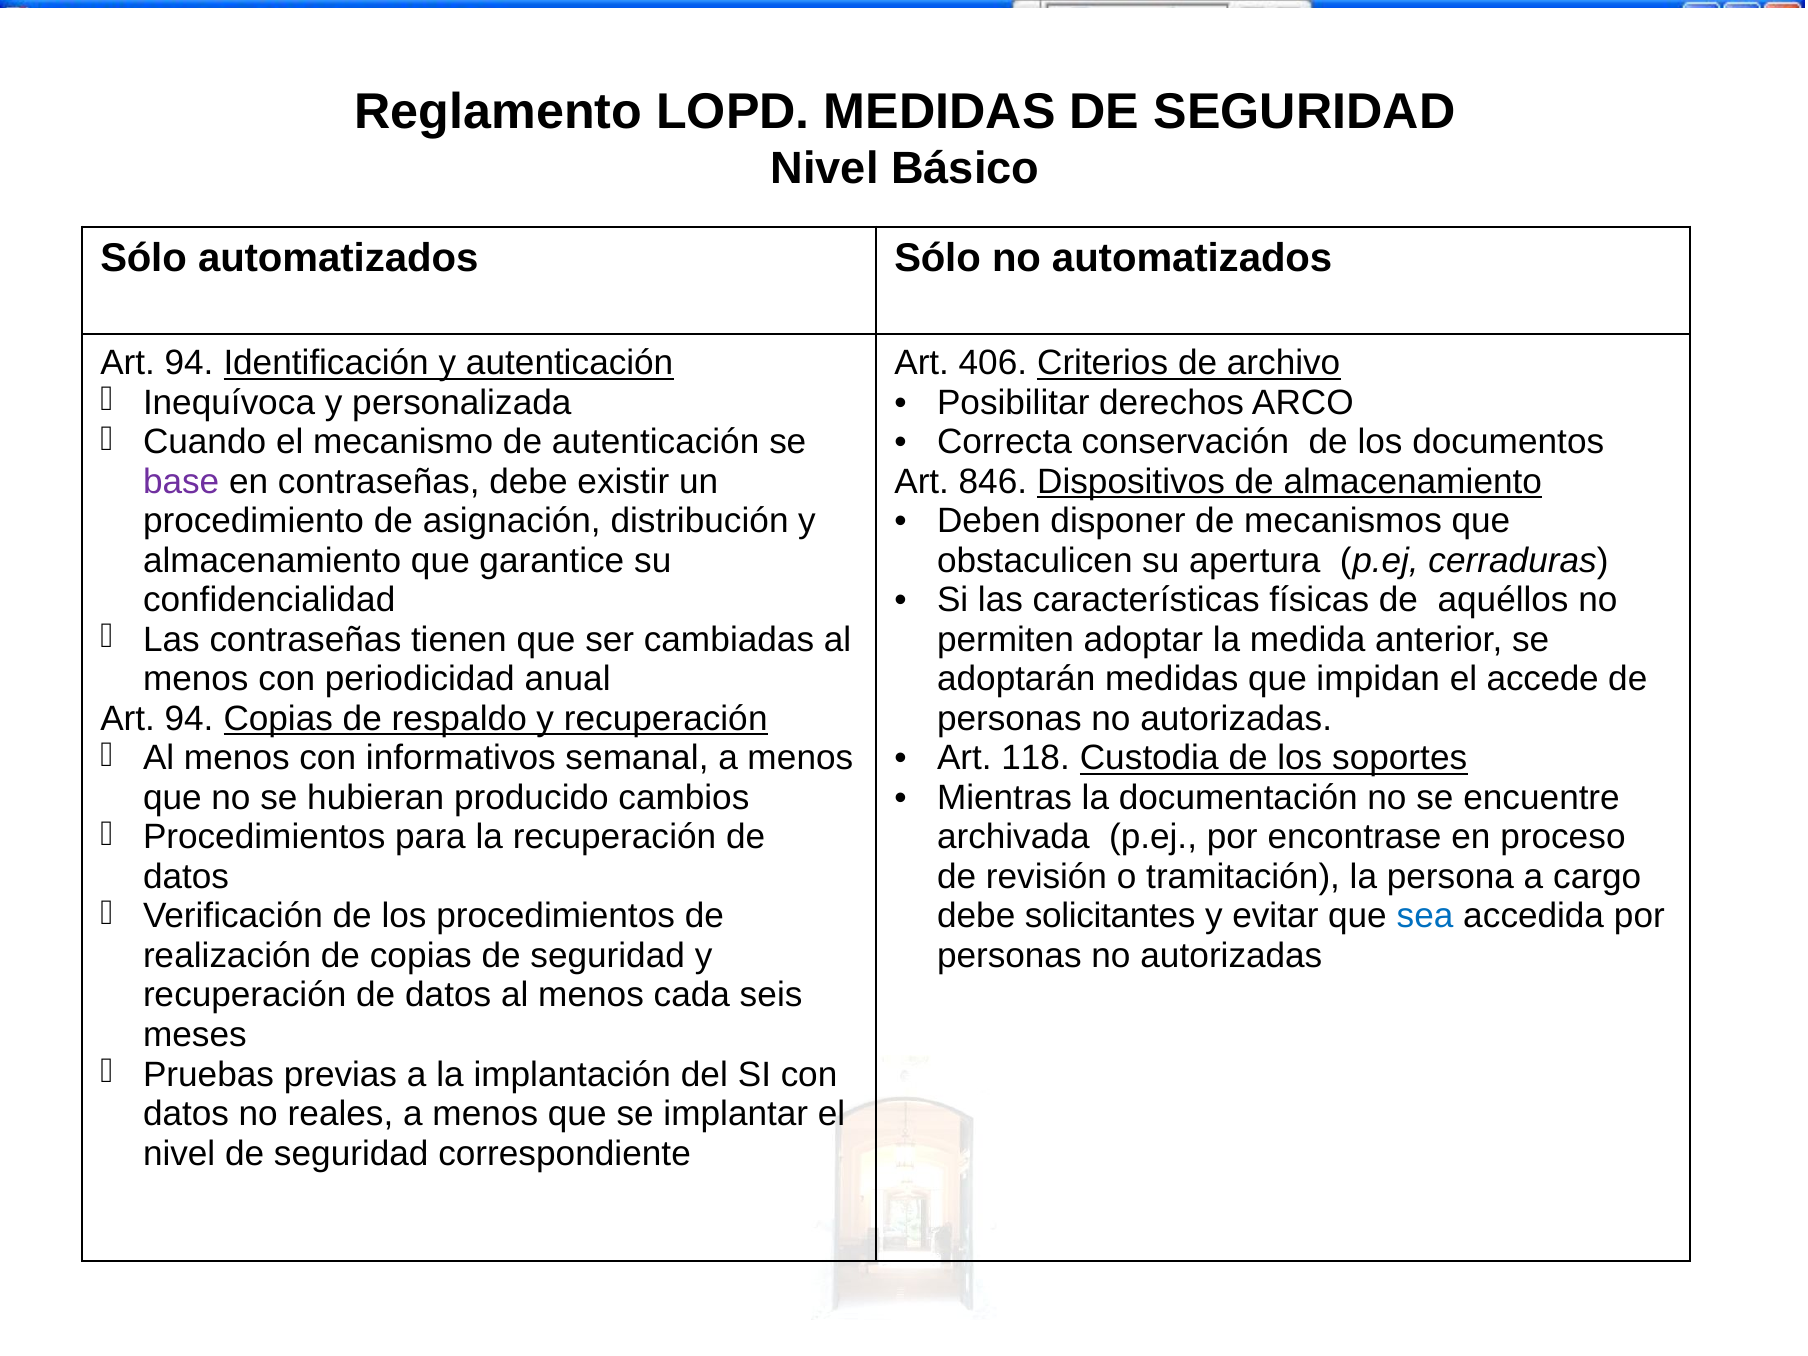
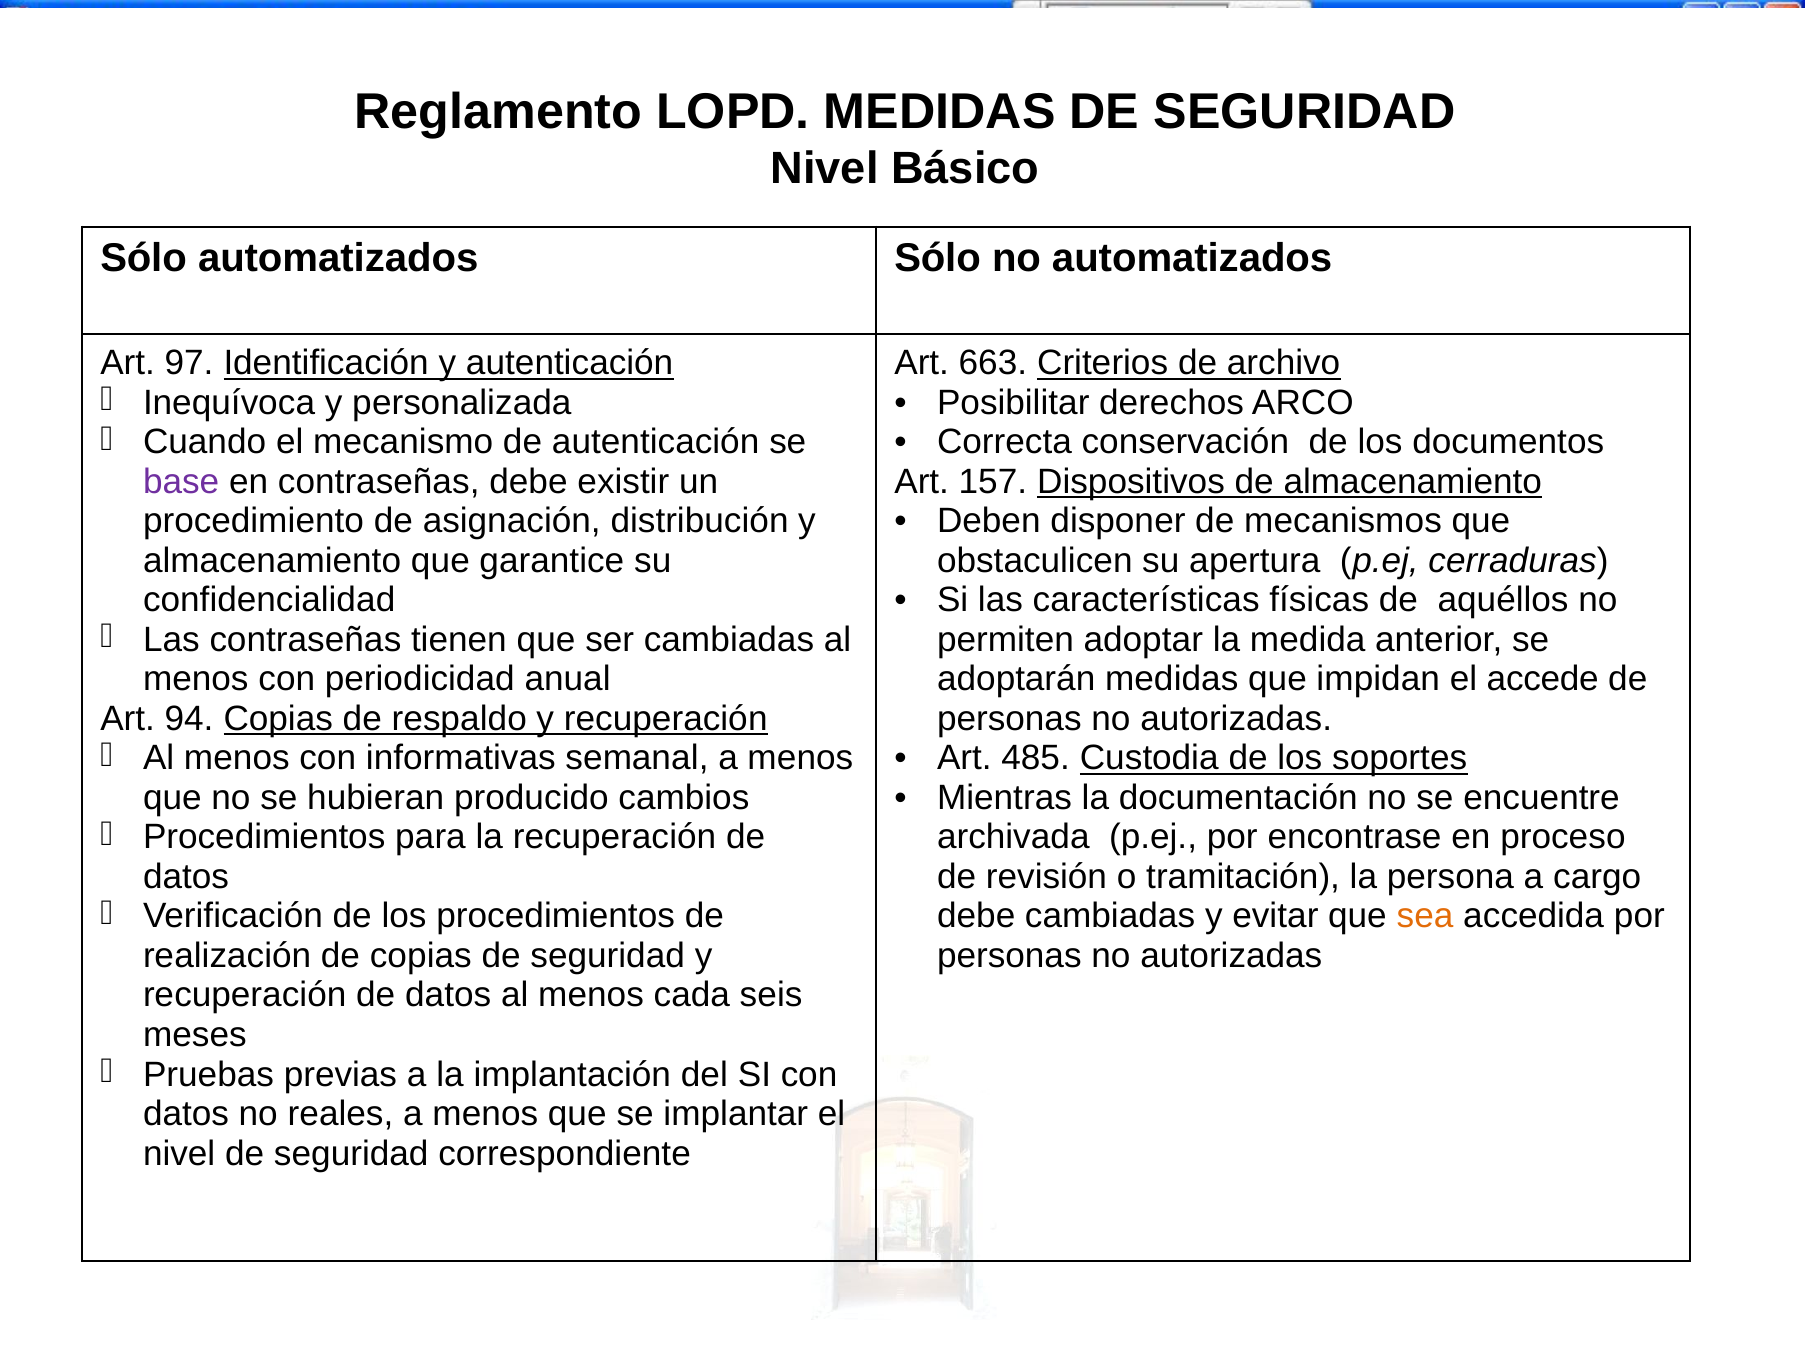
94: 94 -> 97 (189, 363)
406: 406 -> 663 (993, 363)
846: 846 -> 157 (993, 482)
informativos: informativos -> informativas (461, 758)
118: 118 -> 485 (1036, 758)
debe solicitantes: solicitantes -> cambiadas (1110, 916)
sea colour: blue -> orange (1425, 916)
